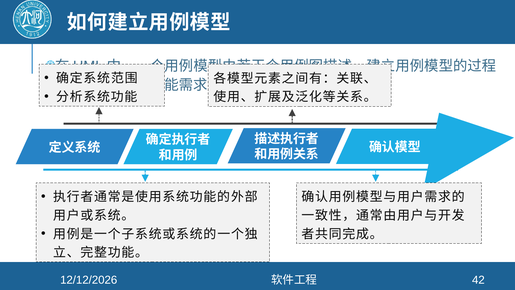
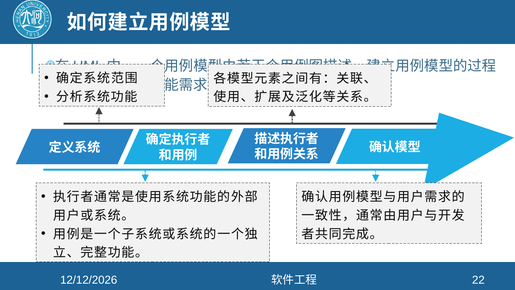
42: 42 -> 22 (478, 280)
